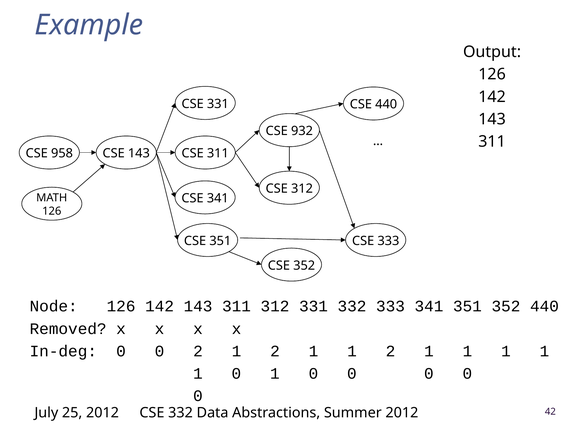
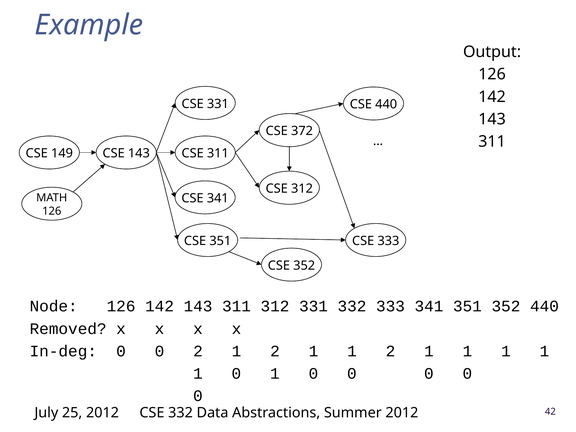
932: 932 -> 372 (302, 131)
958: 958 -> 149 (62, 153)
